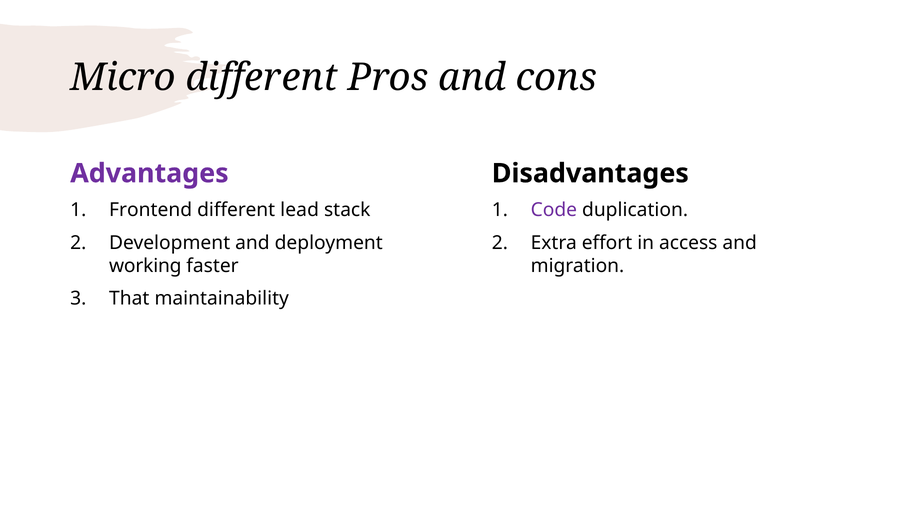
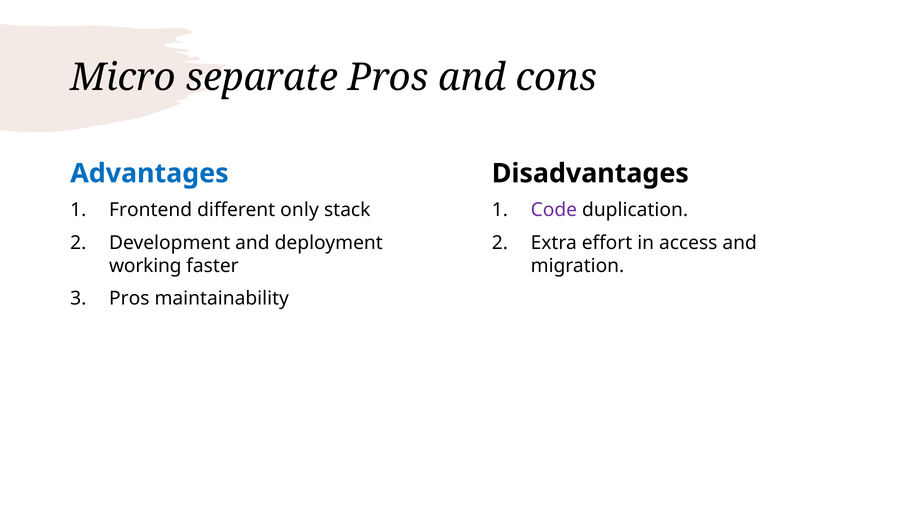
Micro different: different -> separate (262, 77)
Advantages colour: purple -> blue (149, 173)
lead: lead -> only (300, 210)
That: That -> Pros (129, 298)
